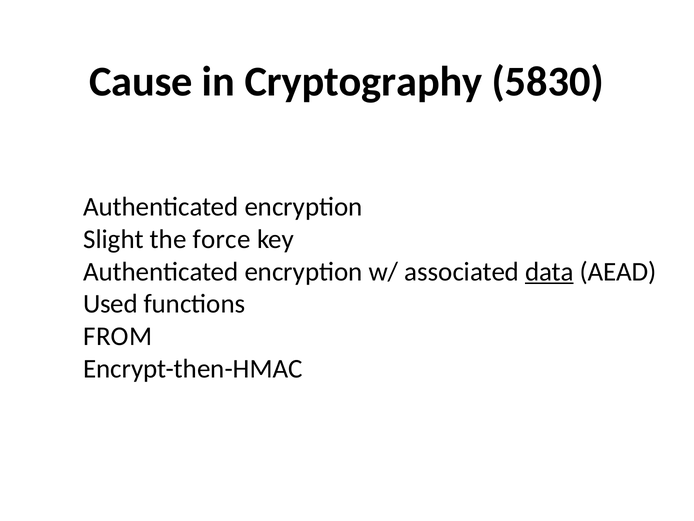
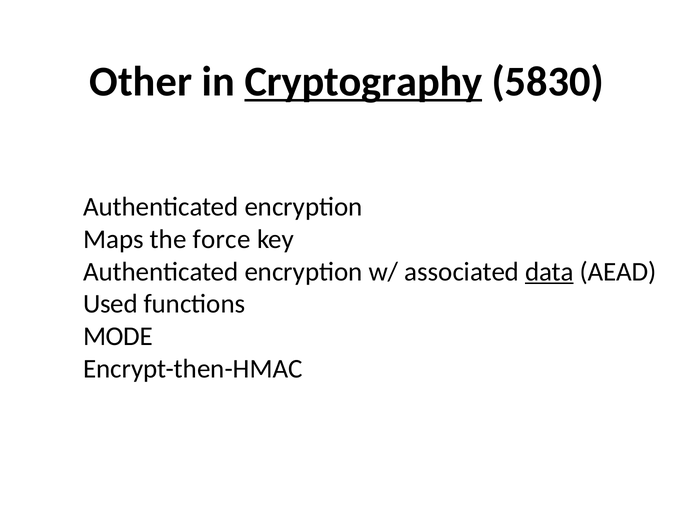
Cause: Cause -> Other (141, 82)
Cryptography underline: none -> present (363, 82)
Slight: Slight -> Maps (114, 239)
FROM: FROM -> MODE (118, 336)
